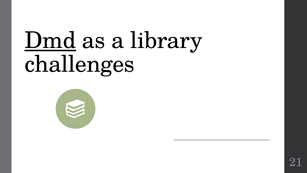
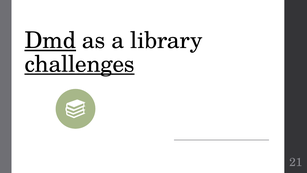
challenges underline: none -> present (80, 64)
